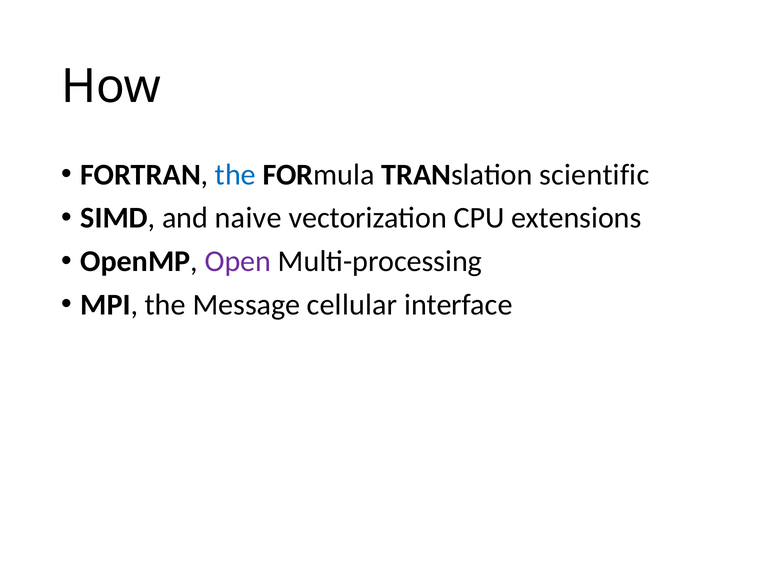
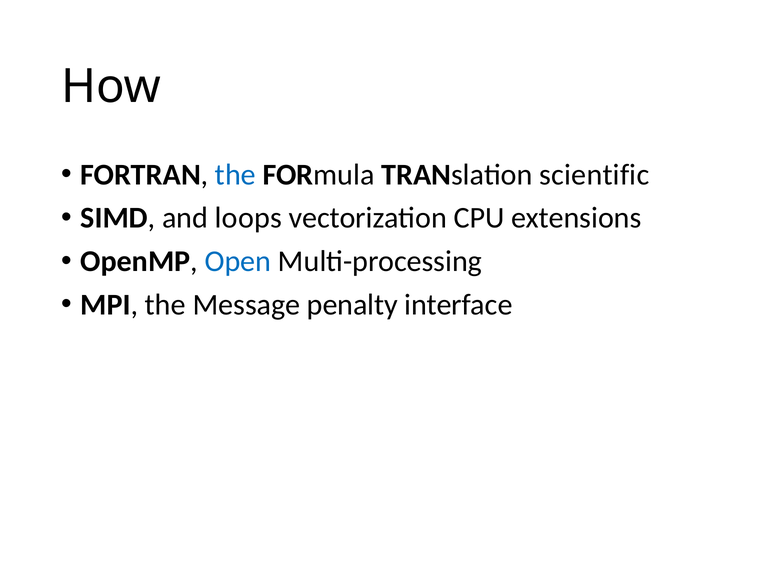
naive: naive -> loops (248, 218)
Open colour: purple -> blue (238, 261)
cellular: cellular -> penalty (352, 305)
